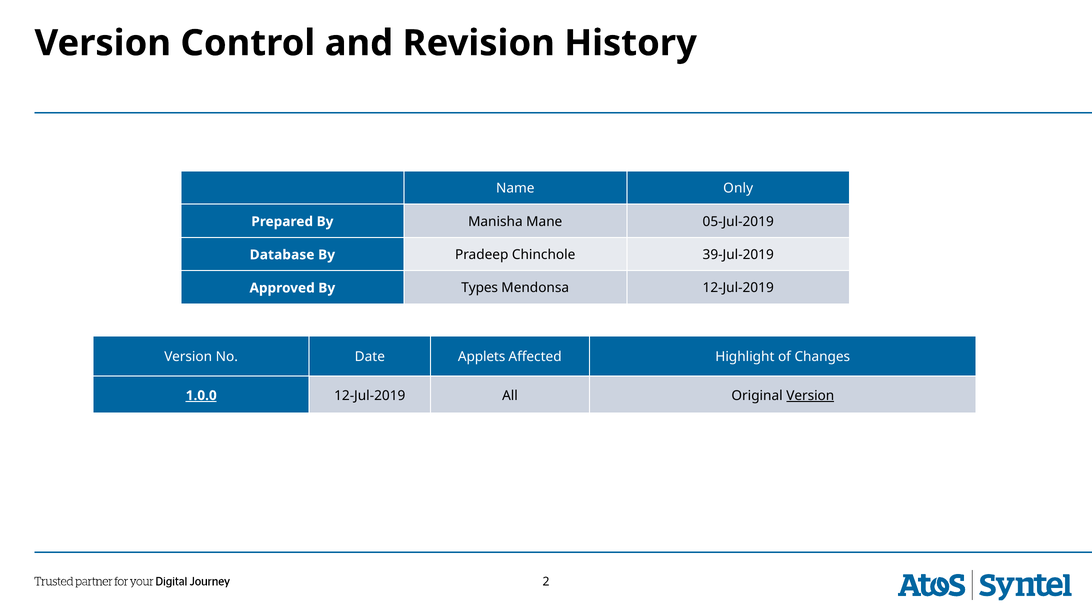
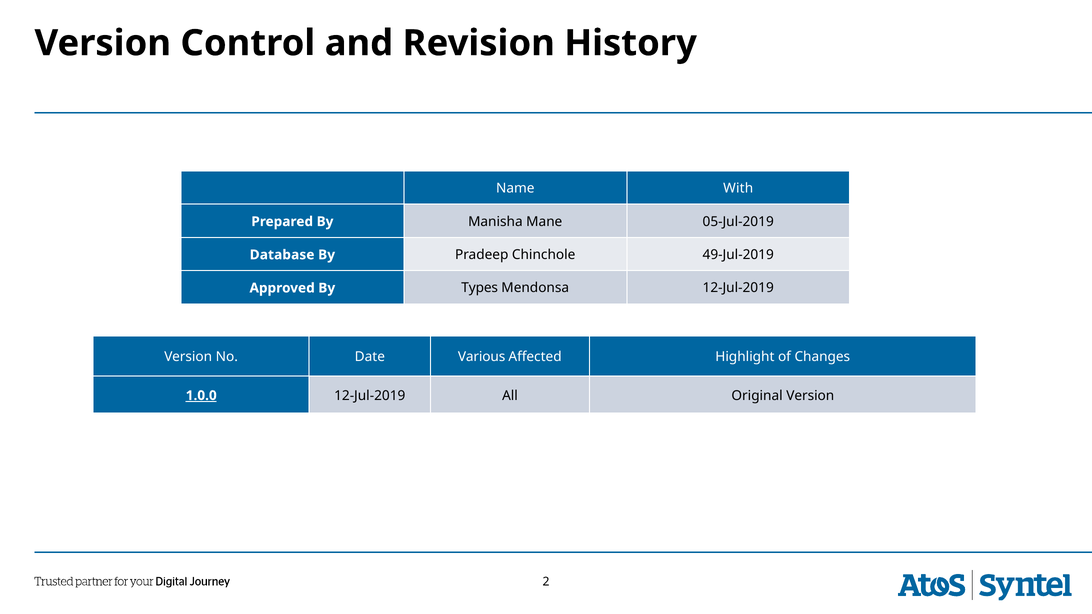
Only: Only -> With (738, 188)
39-Jul-2019: 39-Jul-2019 -> 49-Jul-2019 (738, 255)
Applets: Applets -> Various (482, 357)
Version underline: present -> none (810, 396)
